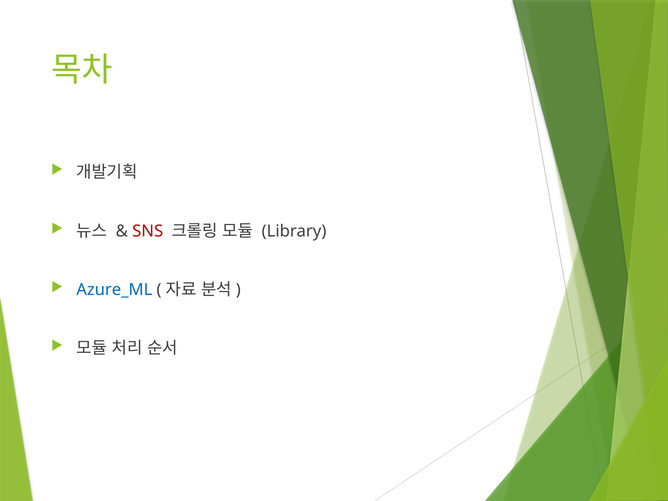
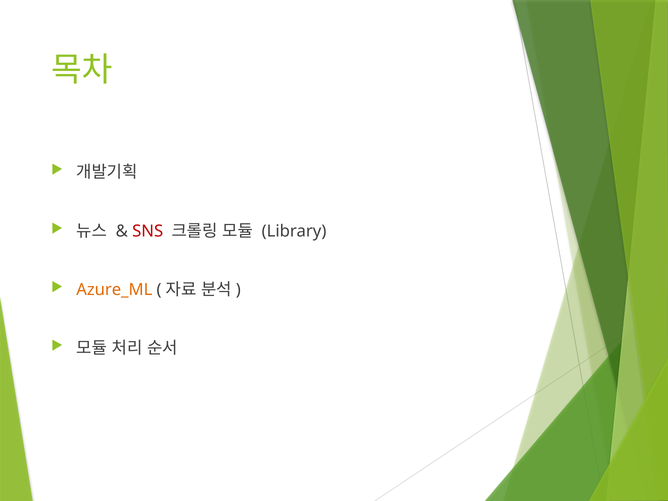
Azure_ML colour: blue -> orange (114, 290)
